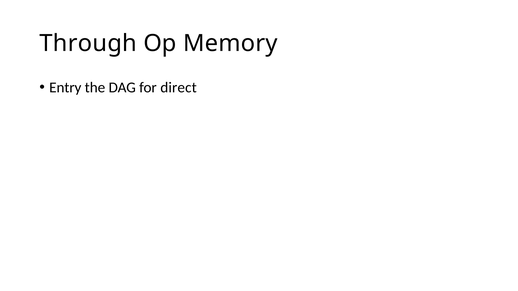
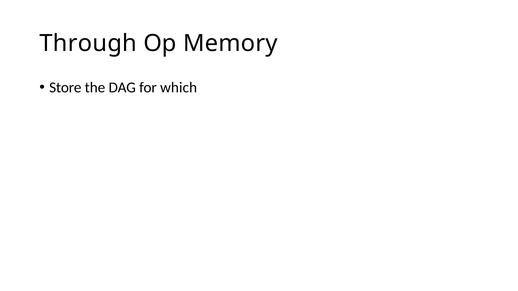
Entry: Entry -> Store (65, 88)
direct: direct -> which (179, 88)
